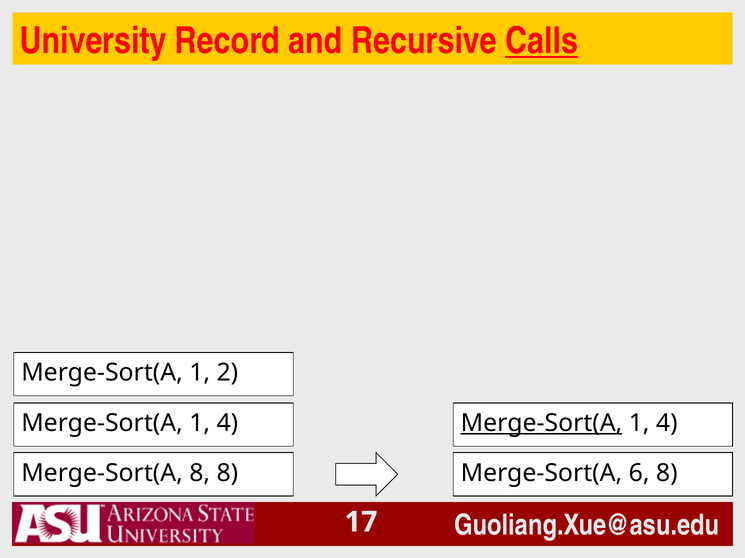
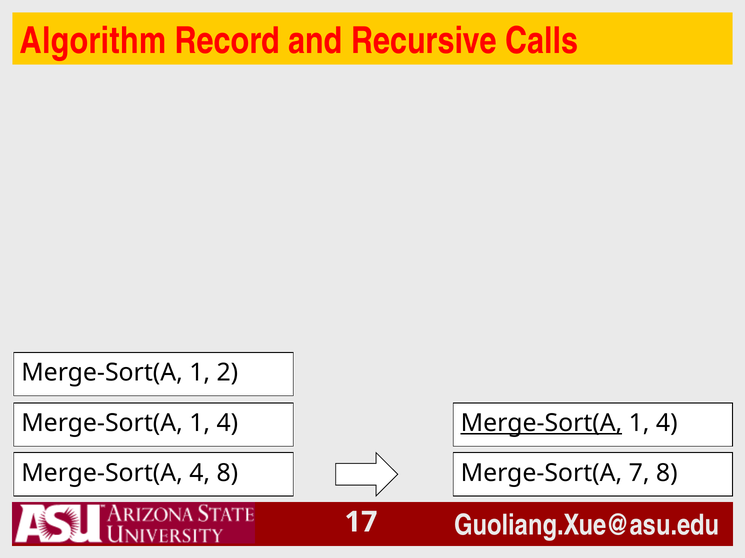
University: University -> Algorithm (93, 41)
Calls underline: present -> none (542, 41)
Merge-Sort(A 8: 8 -> 4 (200, 474)
6: 6 -> 7 (639, 474)
